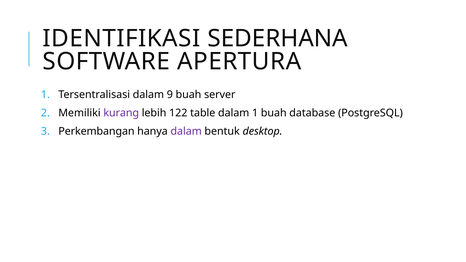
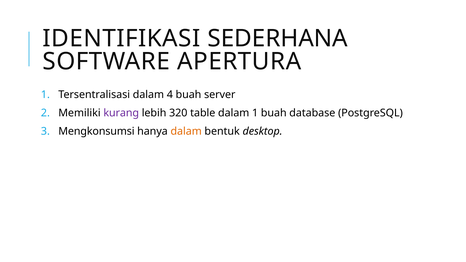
9: 9 -> 4 (170, 95)
122: 122 -> 320 (178, 113)
Perkembangan: Perkembangan -> Mengkonsumsi (96, 131)
dalam colour: purple -> orange (186, 131)
